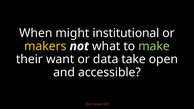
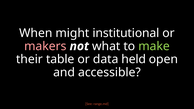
makers colour: yellow -> pink (45, 46)
want: want -> table (60, 59)
take: take -> held (134, 59)
